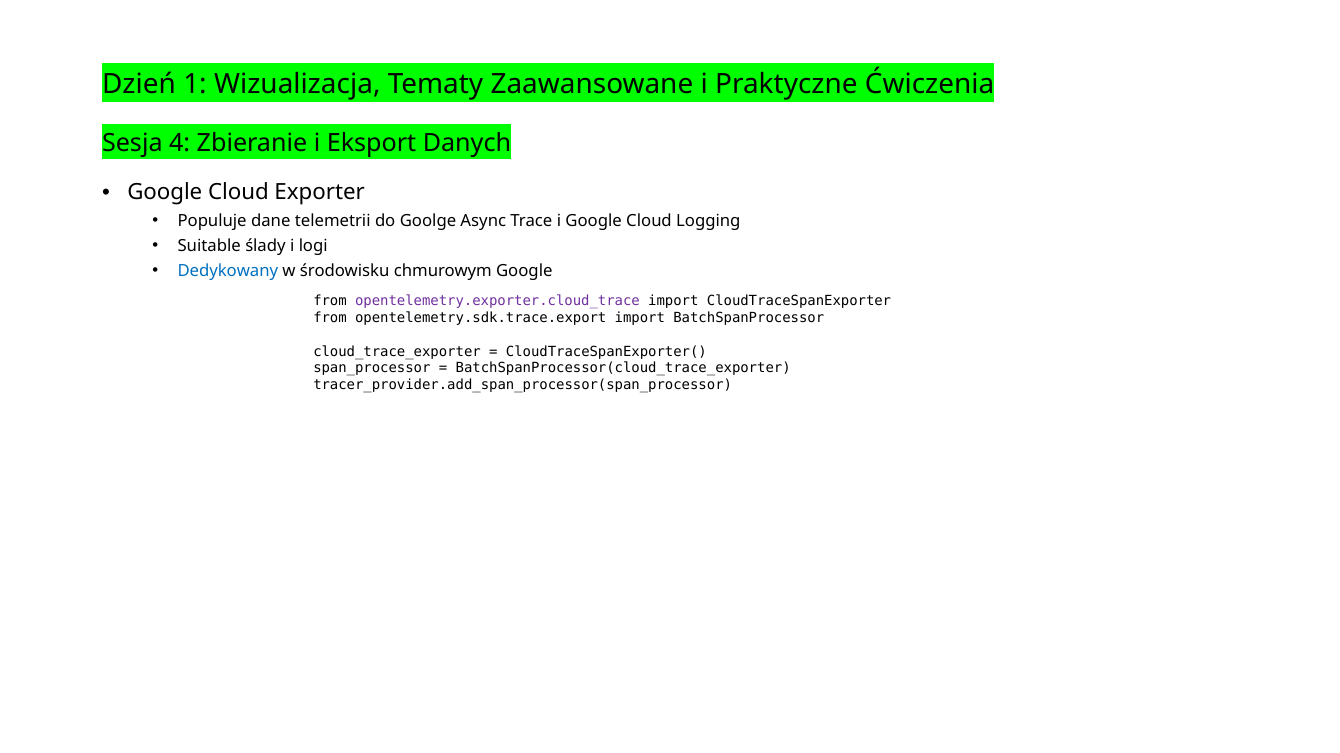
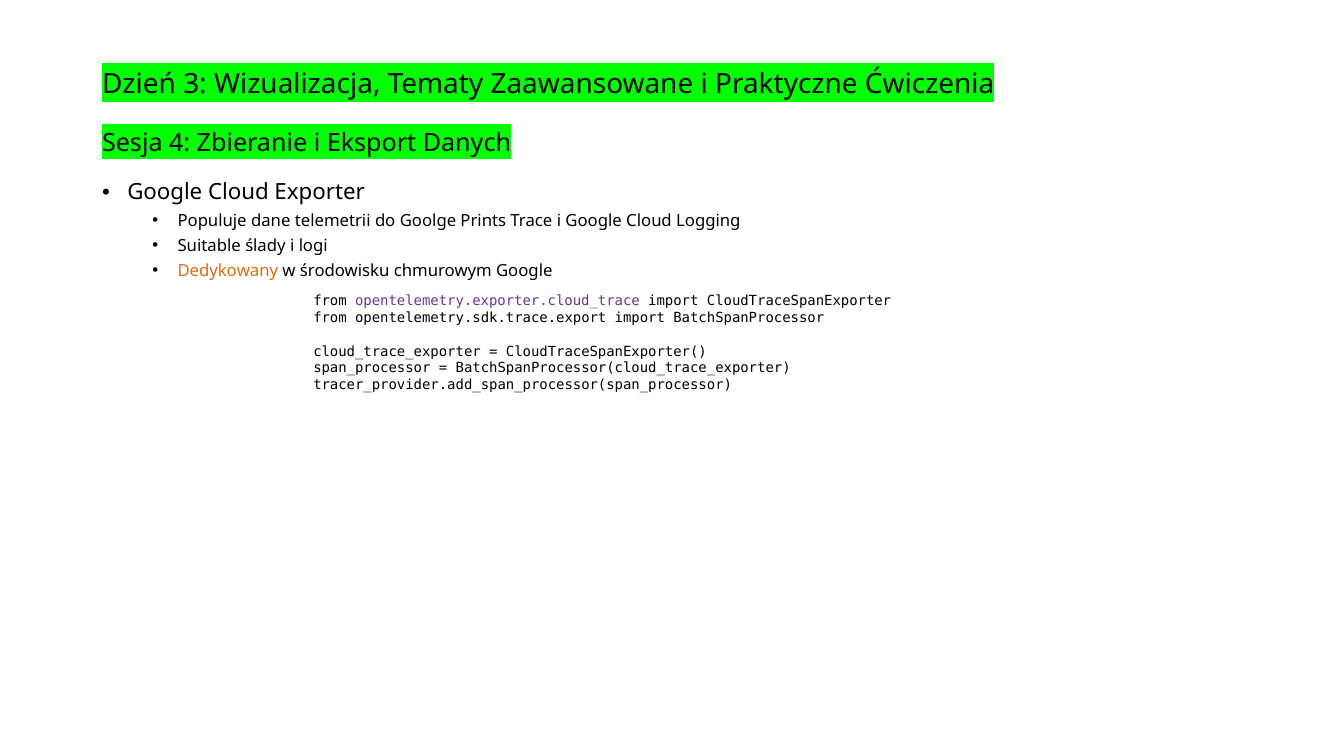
1: 1 -> 3 (195, 84)
Async: Async -> Prints (483, 221)
Dedykowany colour: blue -> orange (228, 271)
